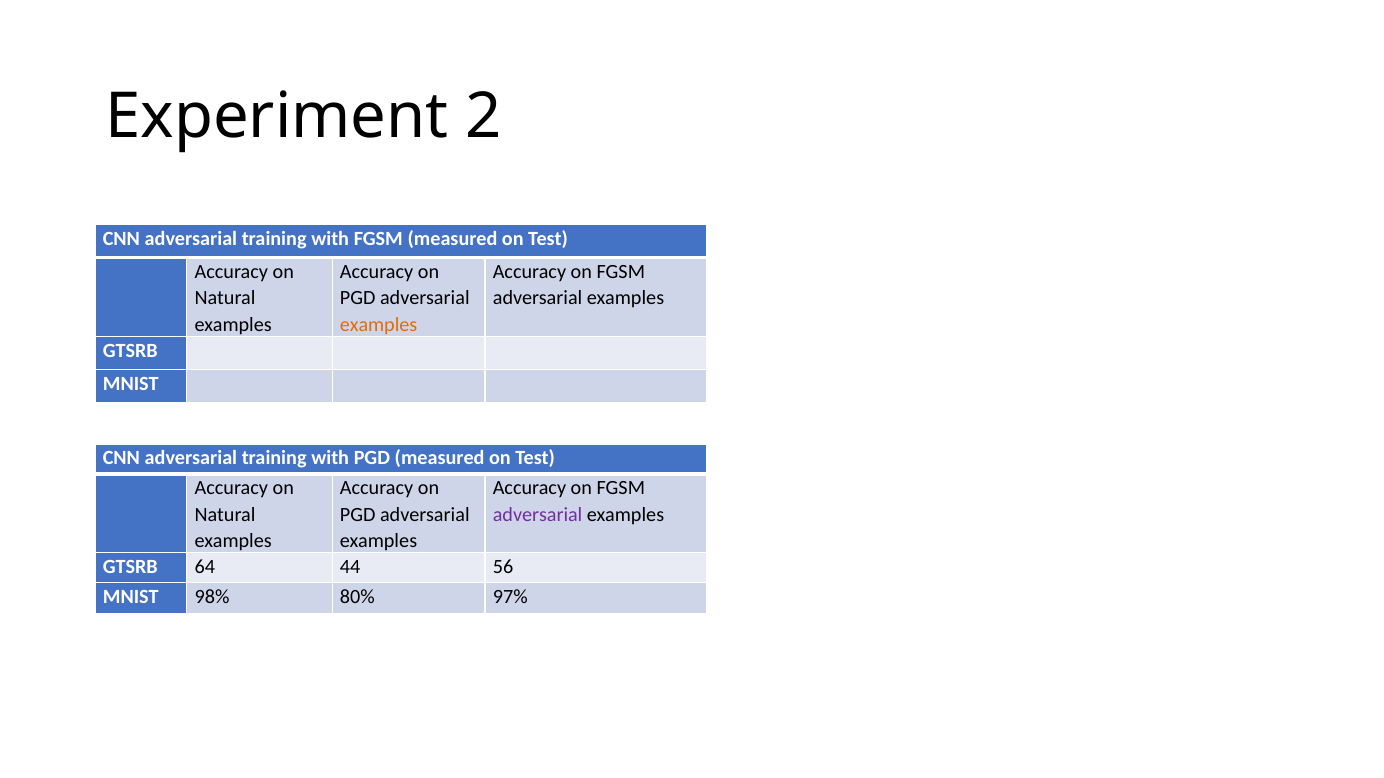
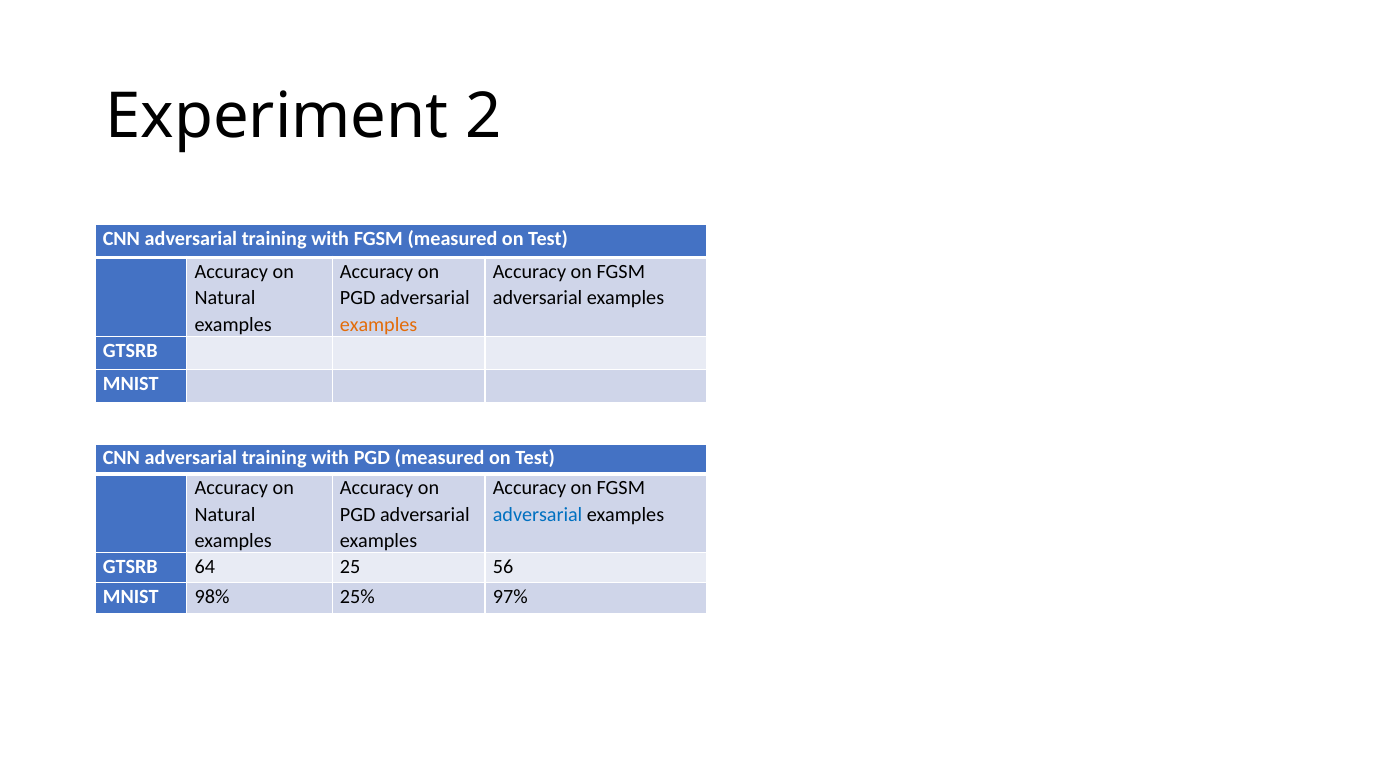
adversarial colour: purple -> blue (538, 515)
44: 44 -> 25 (350, 567)
80%: 80% -> 25% (357, 597)
